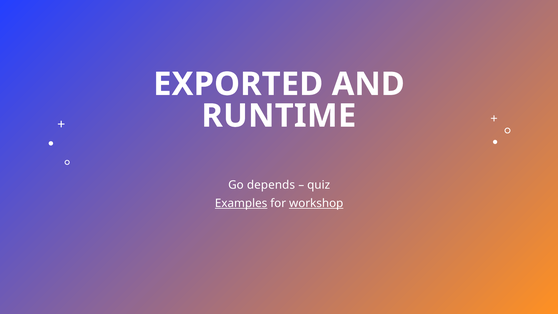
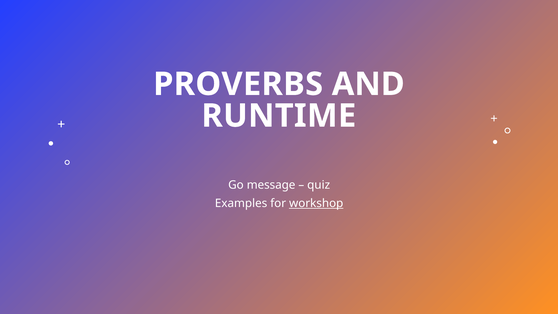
EXPORTED: EXPORTED -> PROVERBS (238, 84)
depends: depends -> message (271, 185)
Examples underline: present -> none (241, 203)
